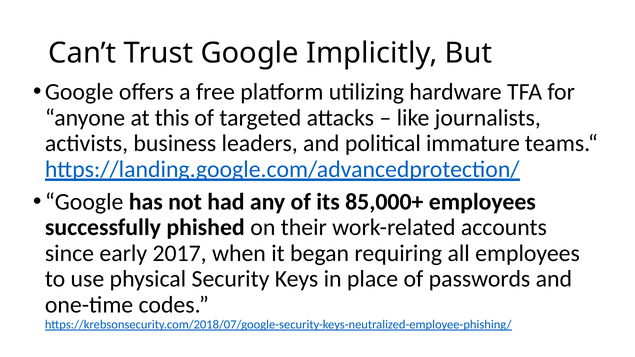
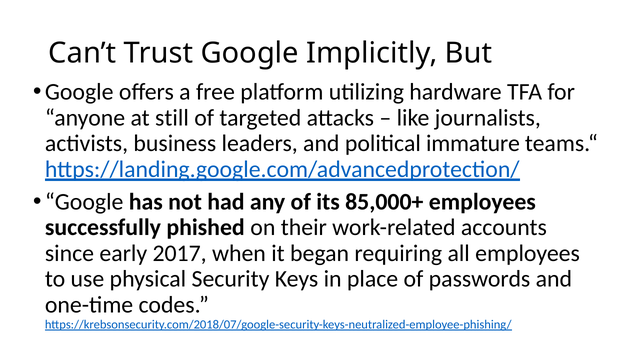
this: this -> still (172, 118)
